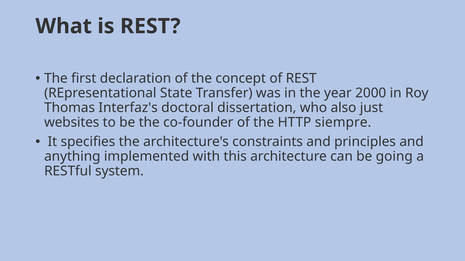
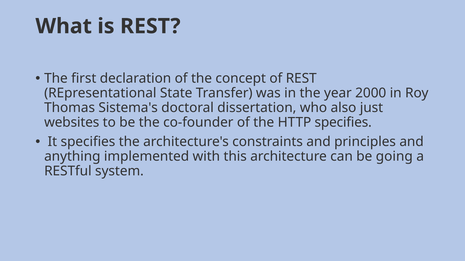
Interfaz's: Interfaz's -> Sistema's (128, 108)
HTTP siempre: siempre -> specifies (343, 123)
